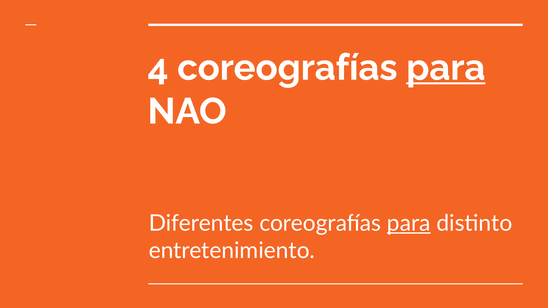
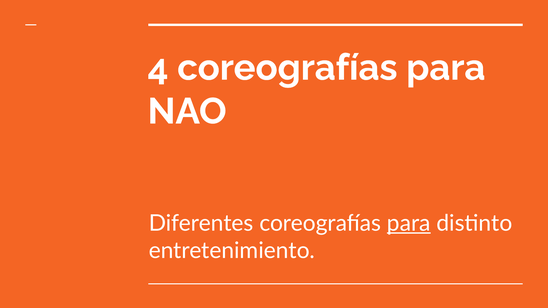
para underline: present -> none (446, 68)
